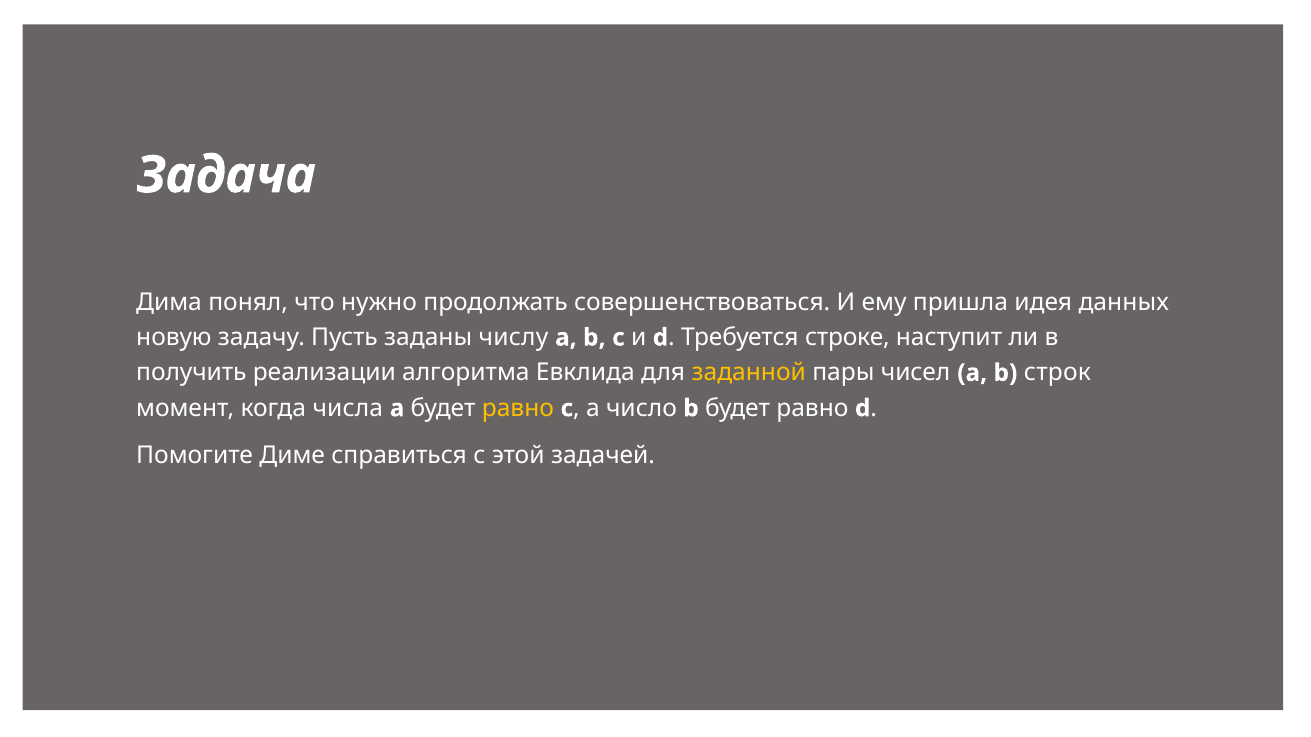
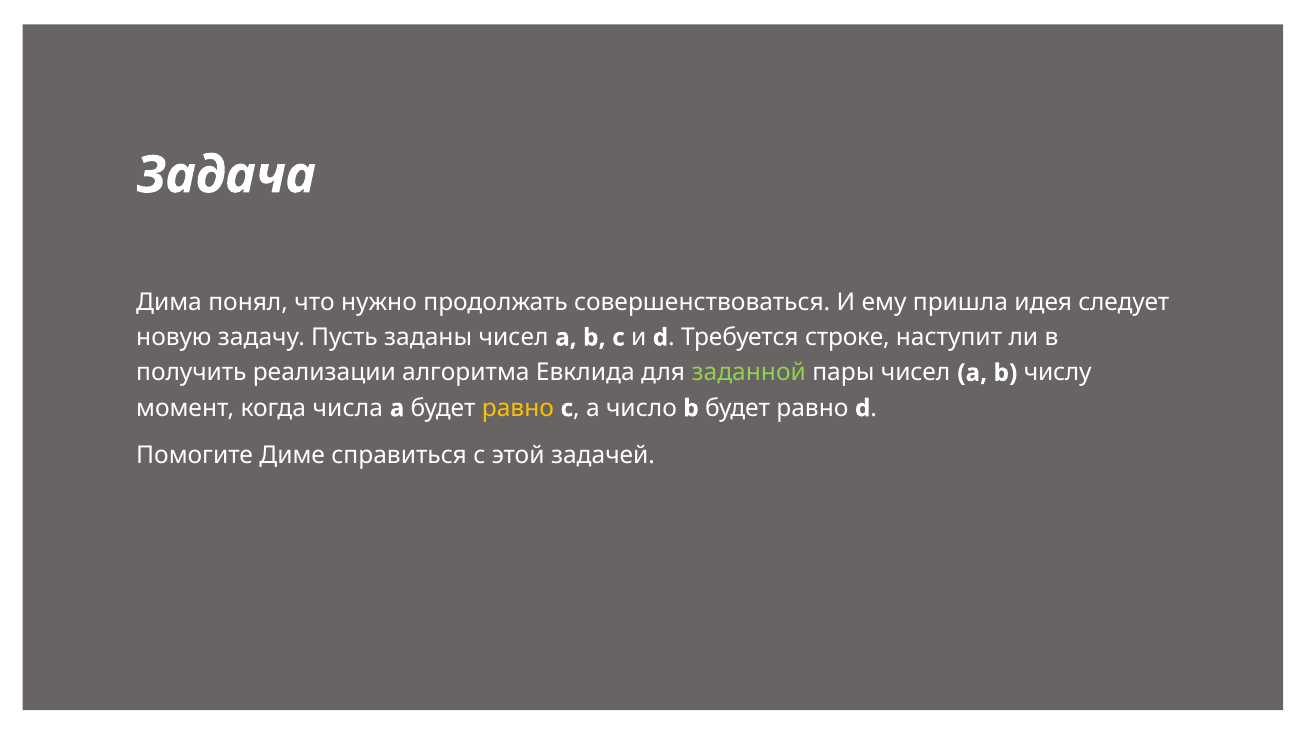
данных: данных -> следует (1124, 302)
заданы числу: числу -> чисел (514, 338)
заданной colour: yellow -> light green (749, 373)
строк: строк -> числу (1058, 373)
